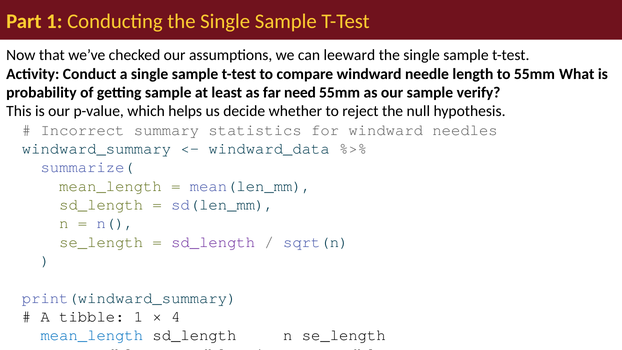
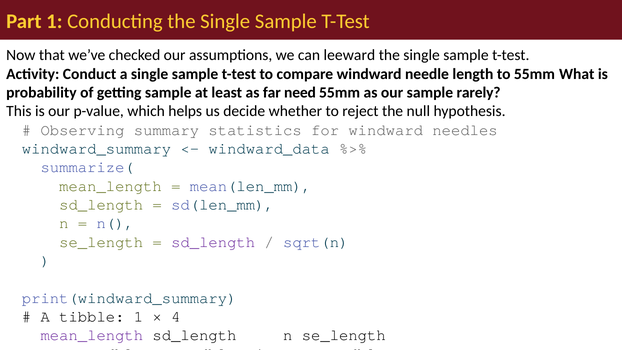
verify: verify -> rarely (479, 93)
Incorrect: Incorrect -> Observing (83, 130)
mean_length colour: blue -> purple (92, 335)
